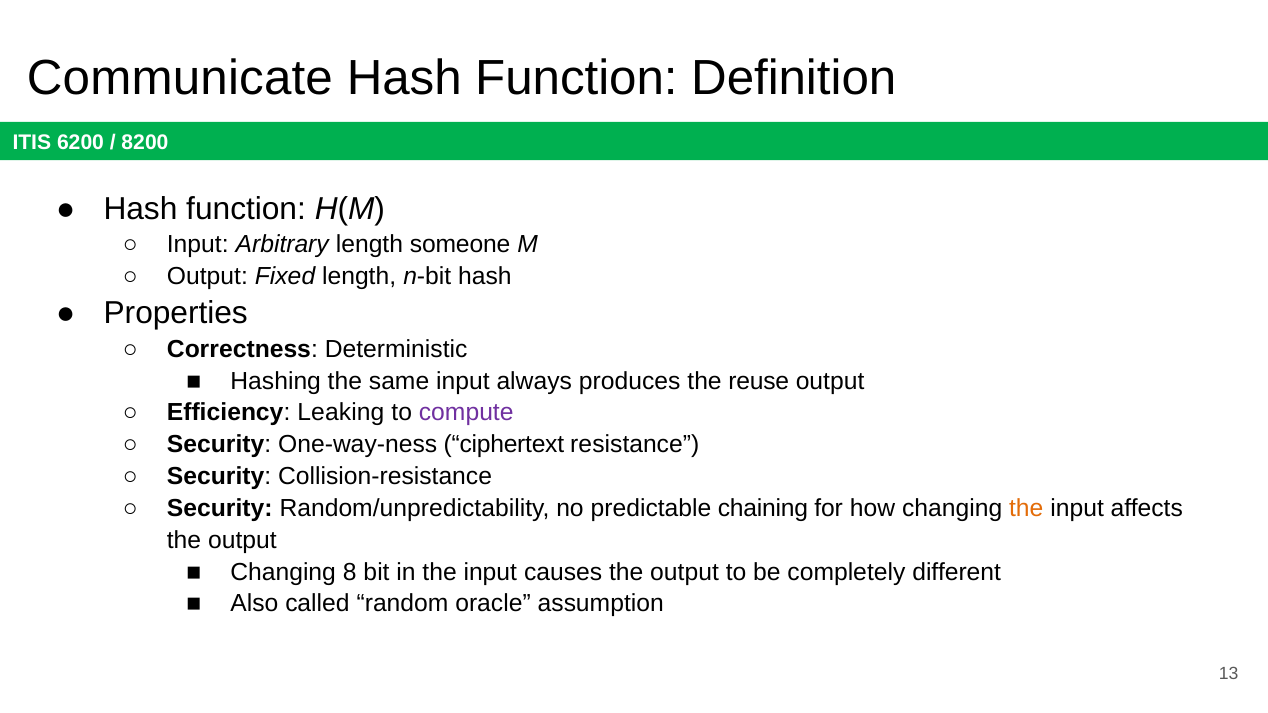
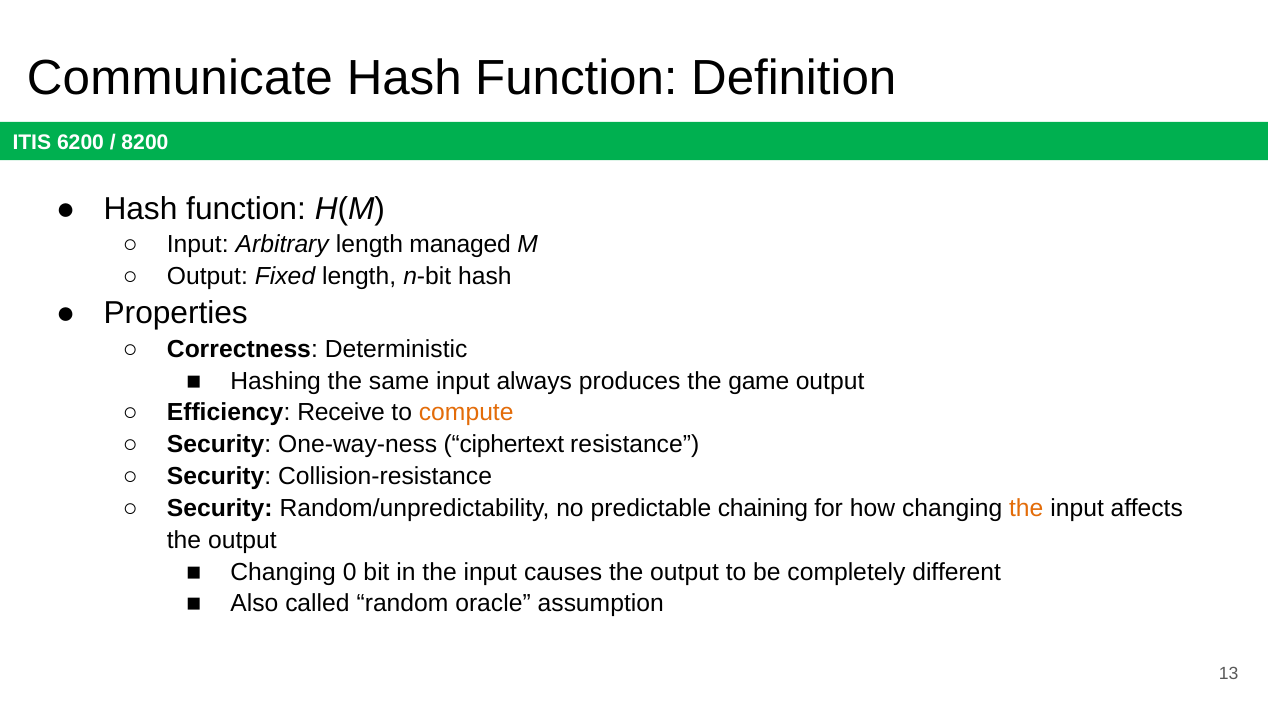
someone: someone -> managed (460, 245)
reuse: reuse -> game (759, 381)
Leaking: Leaking -> Receive (341, 413)
compute colour: purple -> orange (466, 413)
8: 8 -> 0 (350, 572)
